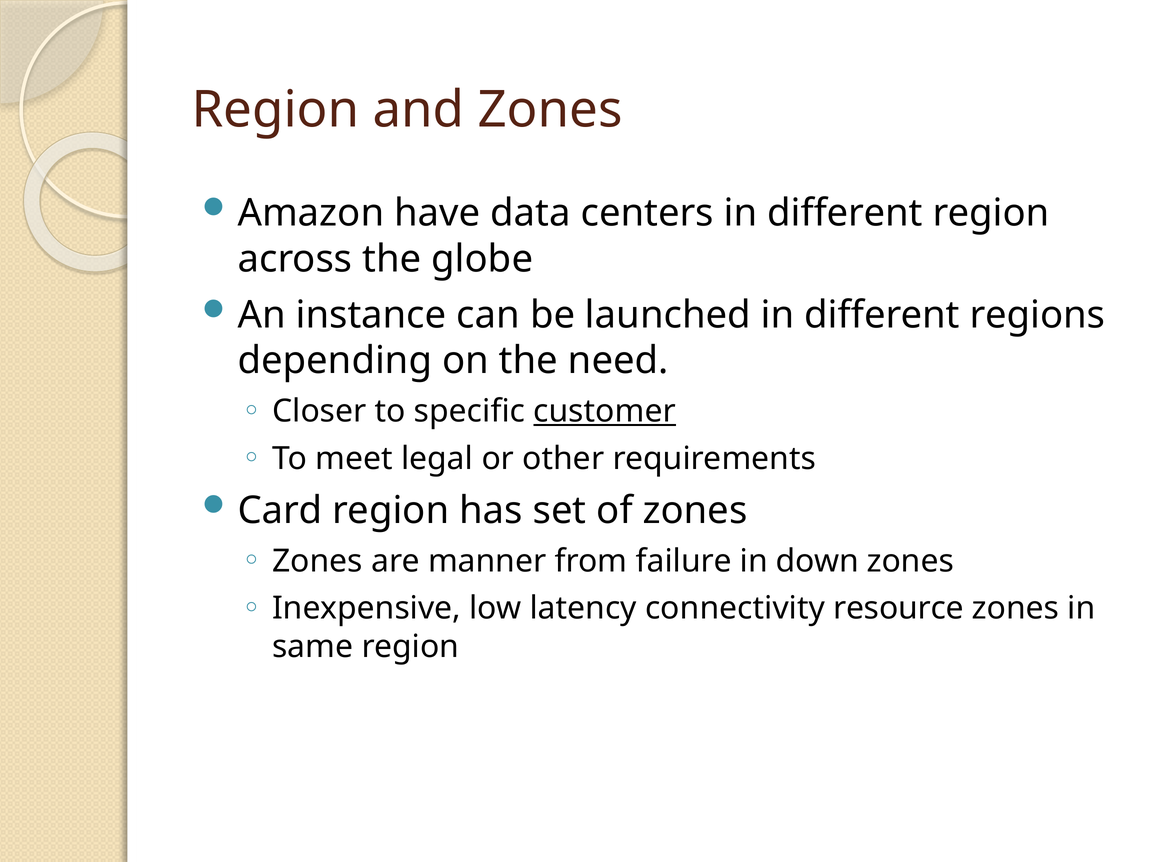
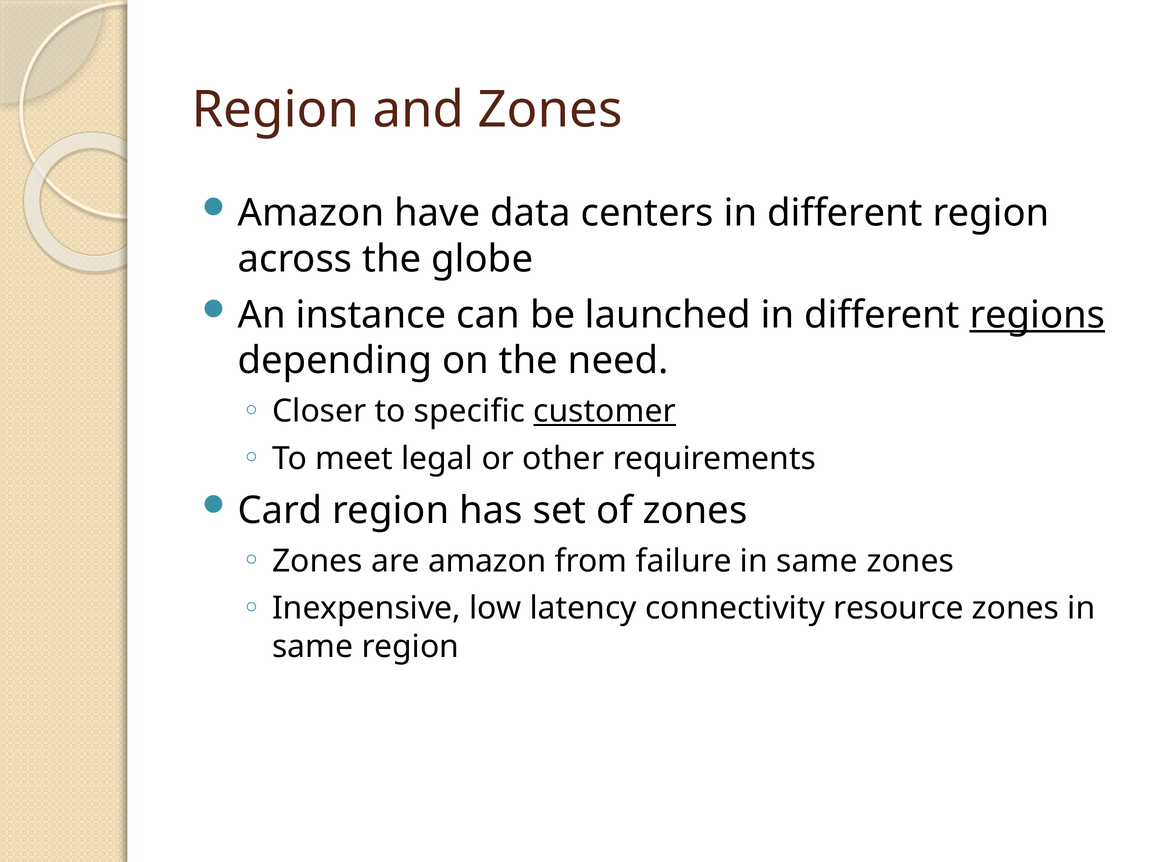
regions underline: none -> present (1037, 315)
are manner: manner -> amazon (487, 561)
failure in down: down -> same (817, 561)
